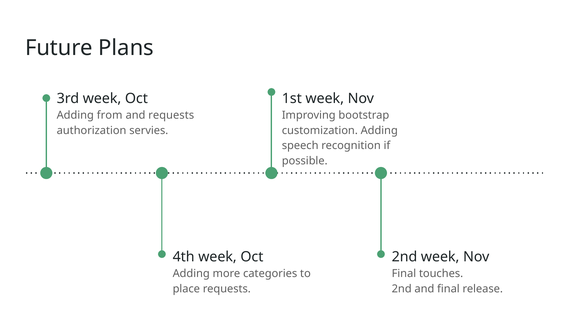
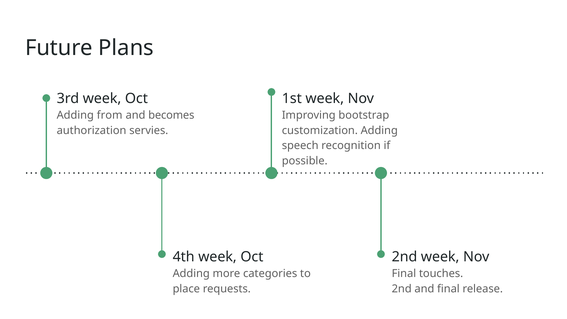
and requests: requests -> becomes (171, 115)
